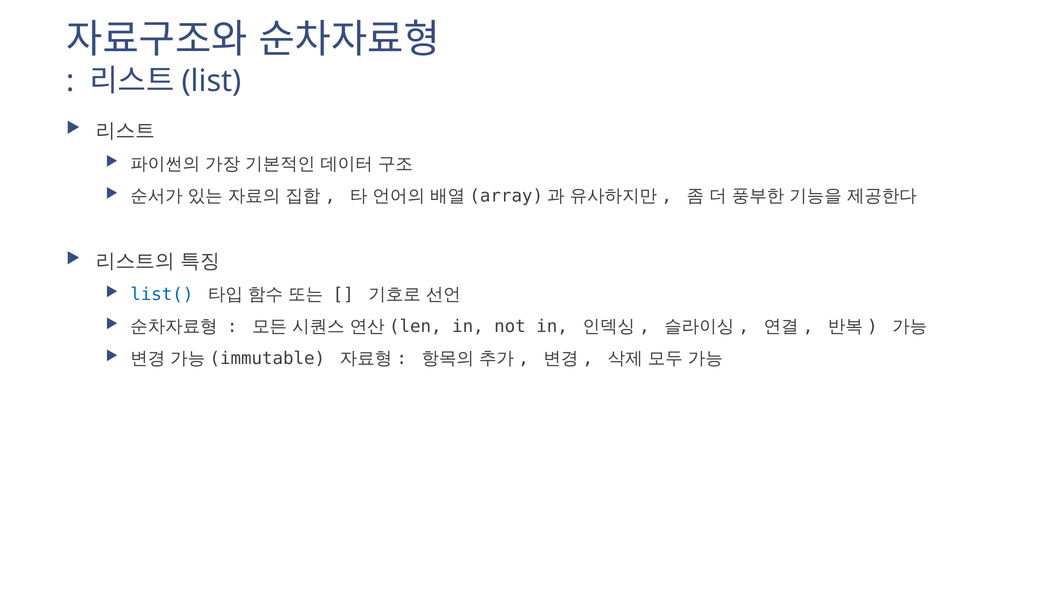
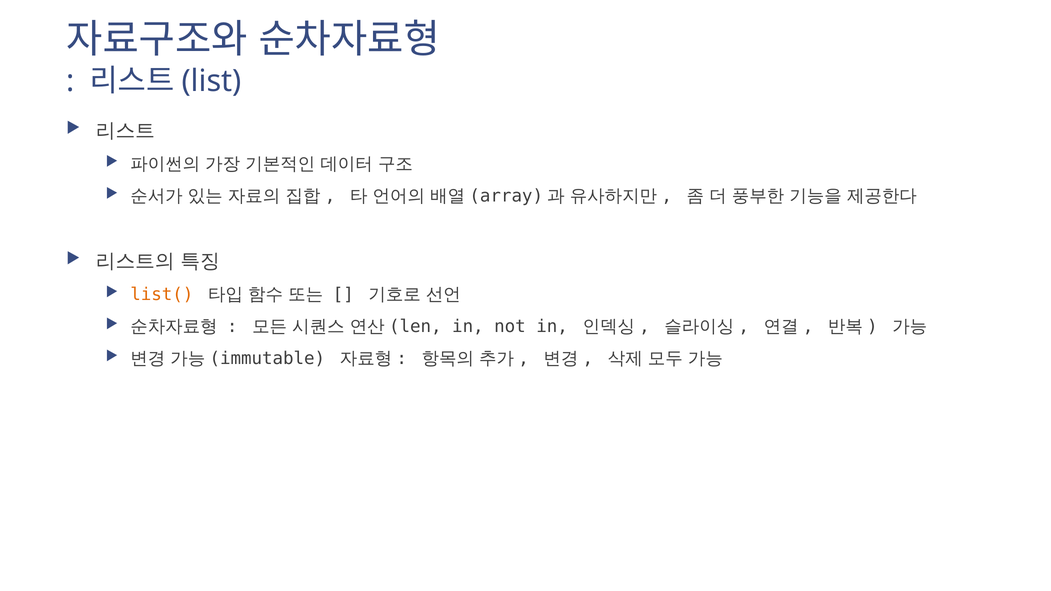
list( colour: blue -> orange (162, 295)
